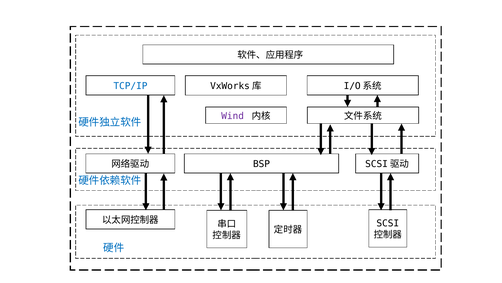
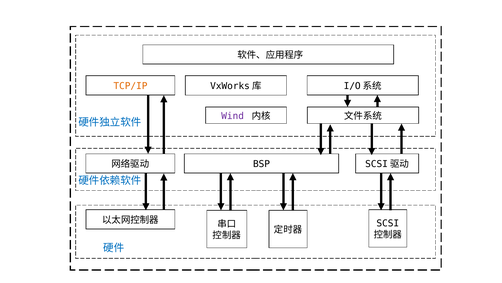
TCP/IP colour: blue -> orange (130, 86)
